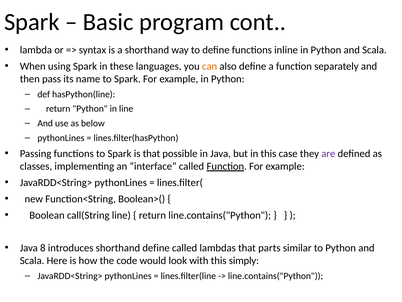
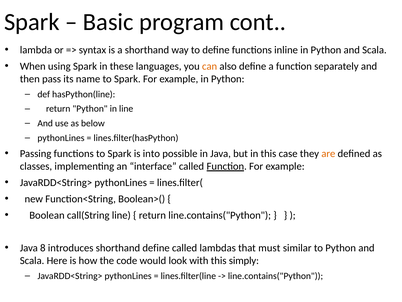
is that: that -> into (151, 153)
are colour: purple -> orange (328, 153)
parts: parts -> must (269, 248)
